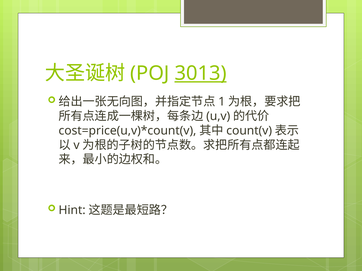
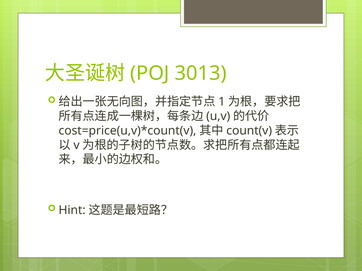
3013 underline: present -> none (201, 73)
